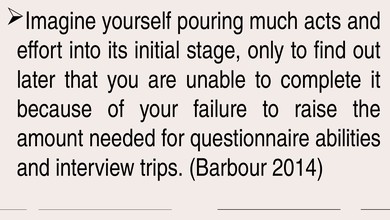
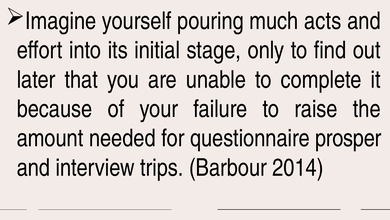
abilities: abilities -> prosper (348, 138)
